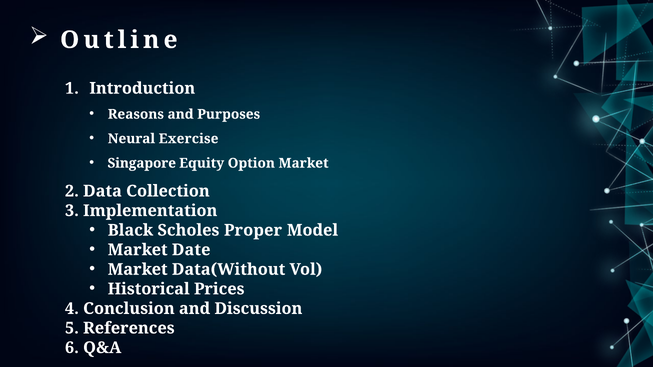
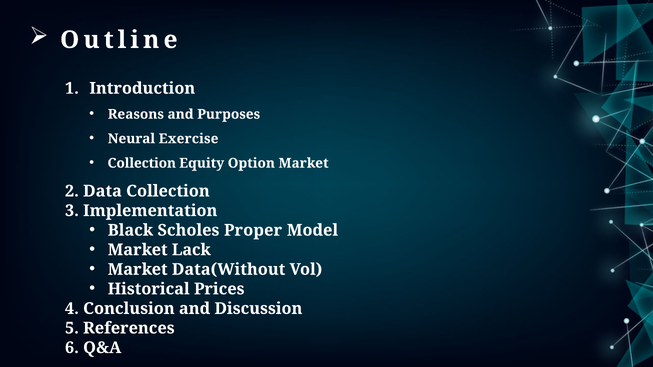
Singapore: Singapore -> Collection (142, 163)
Date: Date -> Lack (191, 250)
